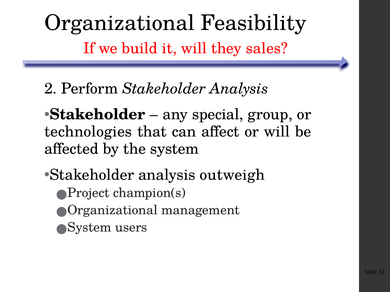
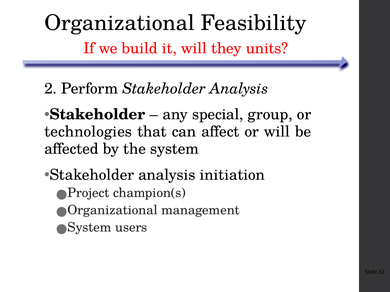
sales: sales -> units (267, 48)
outweigh: outweigh -> initiation (232, 175)
